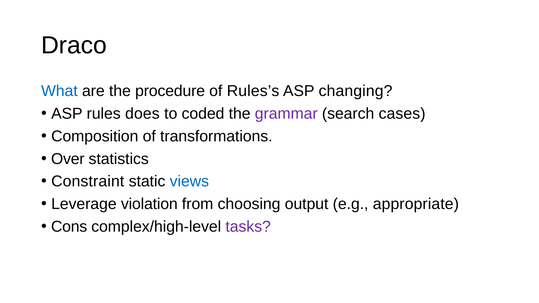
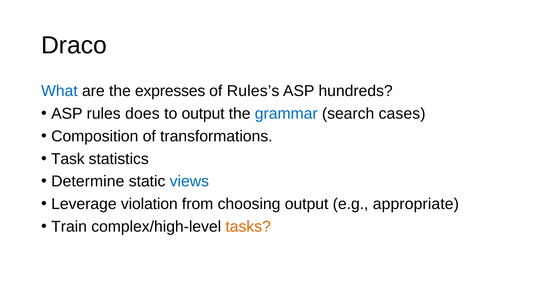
procedure: procedure -> expresses (170, 91)
changing: changing -> hundreds (356, 91)
to coded: coded -> output (203, 114)
grammar colour: purple -> blue (286, 114)
Over: Over -> Task (68, 159)
Constraint: Constraint -> Determine (88, 182)
Cons: Cons -> Train (69, 227)
tasks colour: purple -> orange (248, 227)
